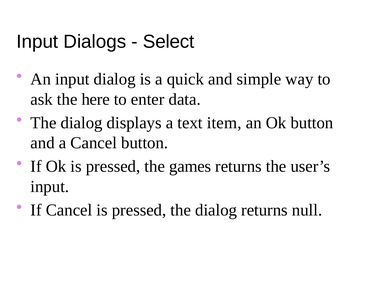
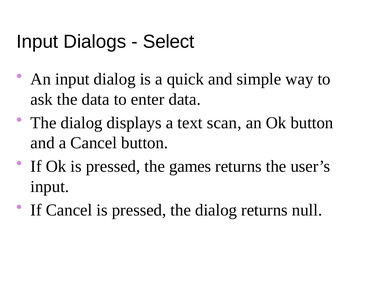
the here: here -> data (96, 99)
item: item -> scan (224, 123)
